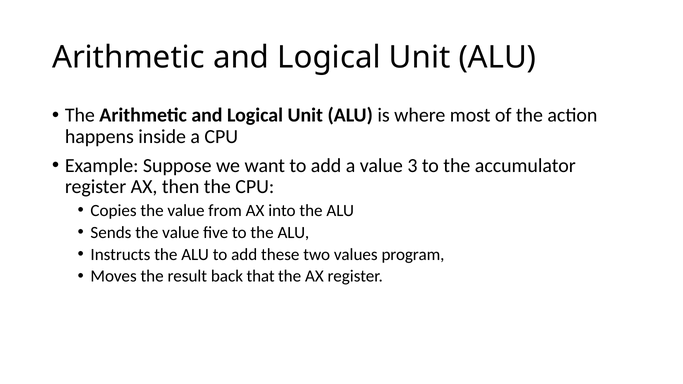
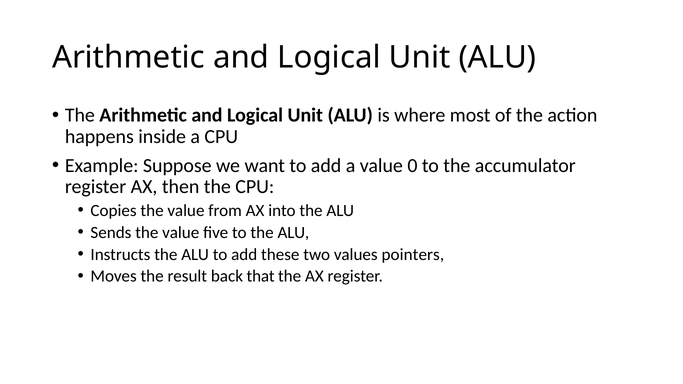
3: 3 -> 0 (412, 166)
program: program -> pointers (413, 254)
